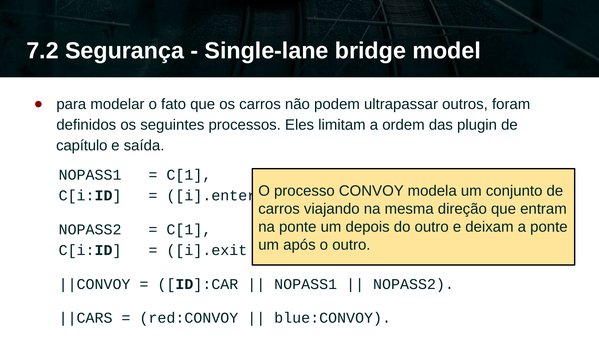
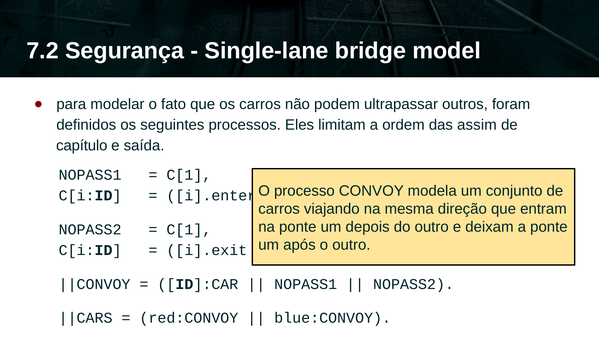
plugin: plugin -> assim (477, 125)
